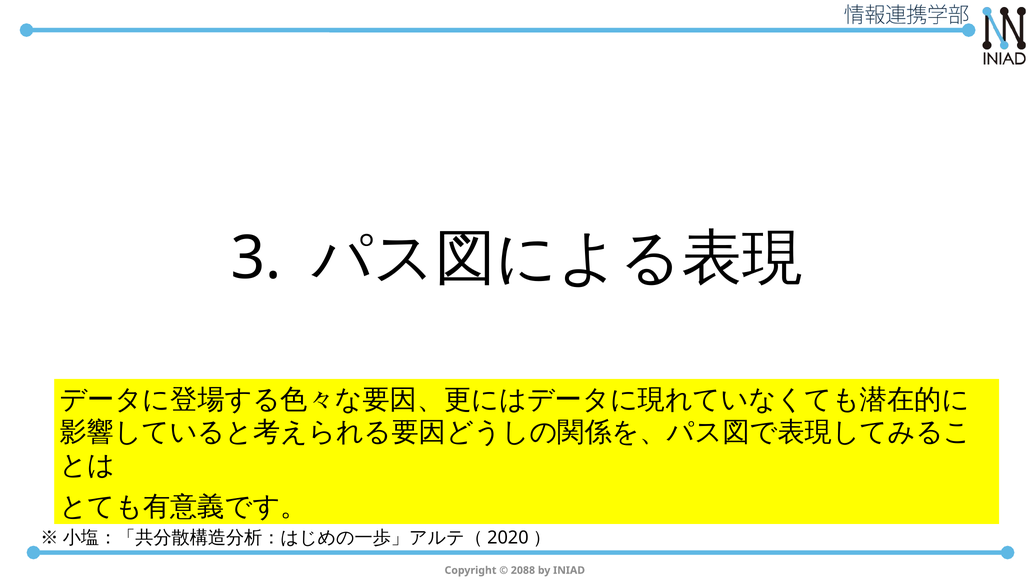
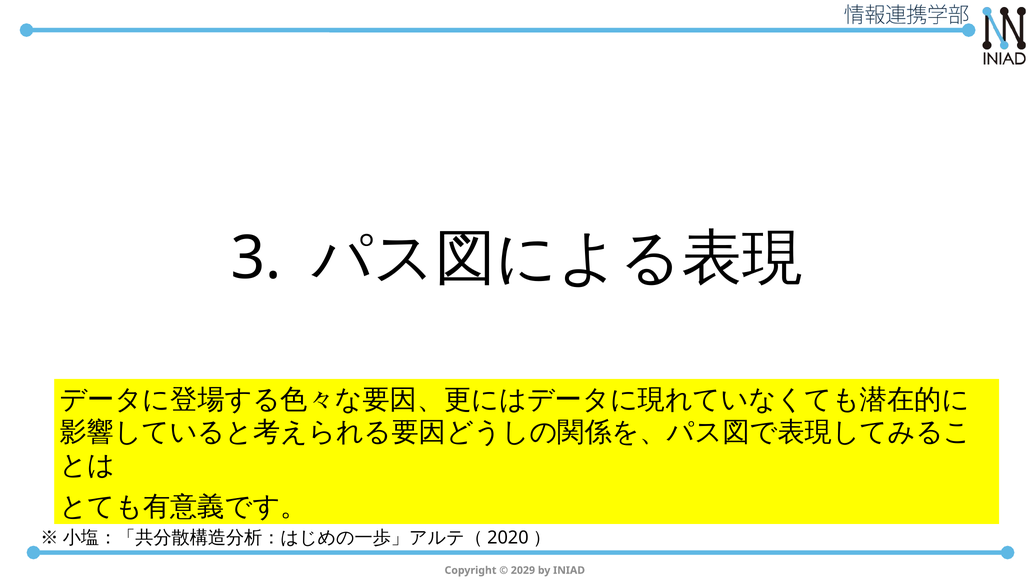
2088: 2088 -> 2029 (523, 570)
